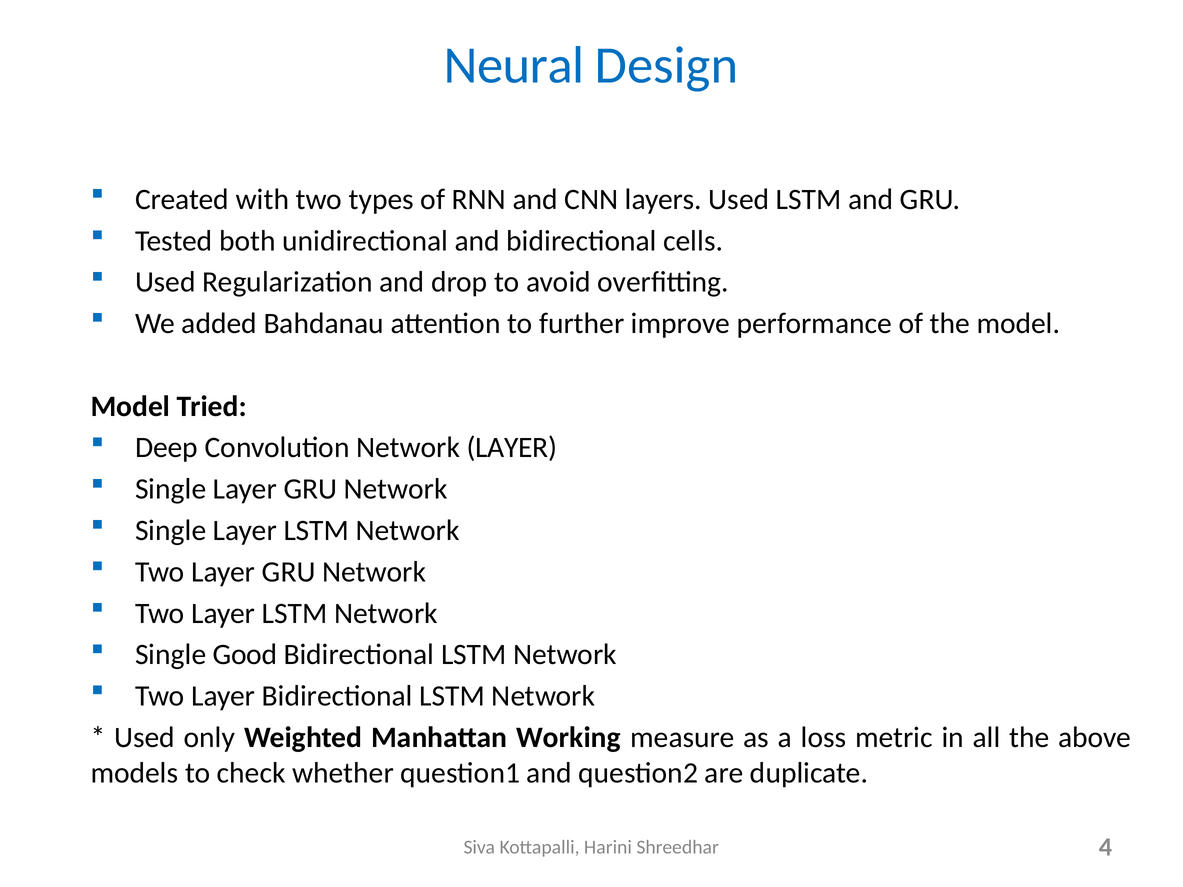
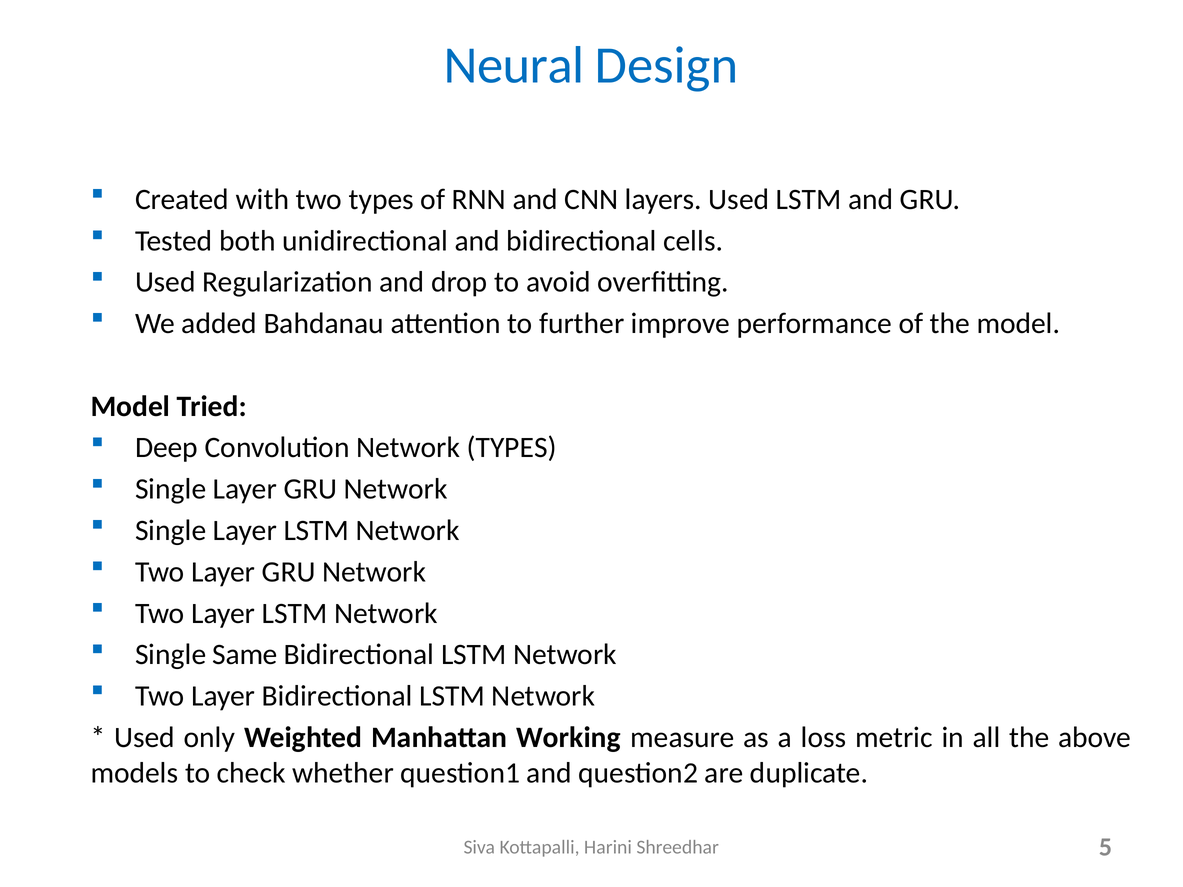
Network LAYER: LAYER -> TYPES (512, 448)
Good: Good -> Same (245, 655)
4: 4 -> 5 (1105, 847)
